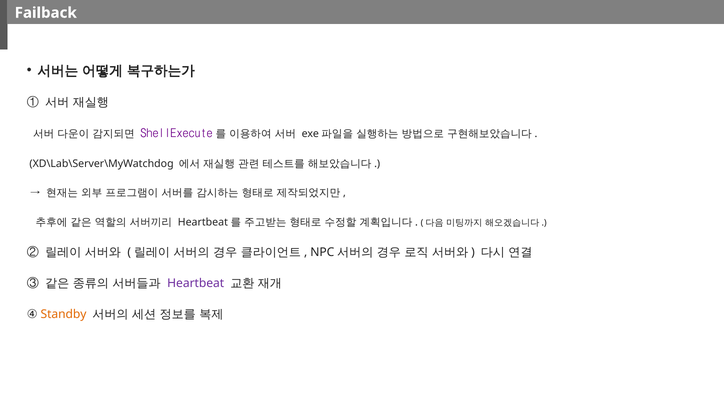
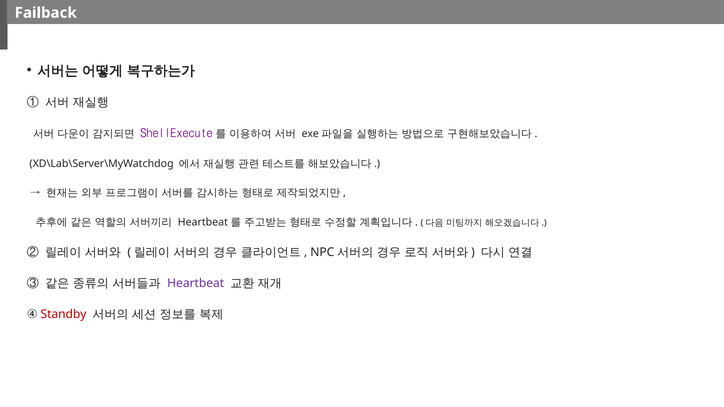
Standby colour: orange -> red (64, 315)
